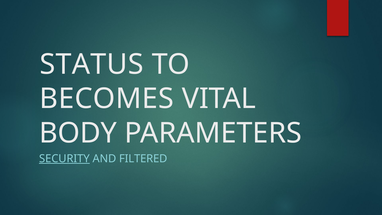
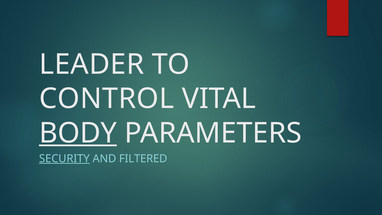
STATUS: STATUS -> LEADER (92, 64)
BECOMES: BECOMES -> CONTROL (107, 99)
BODY underline: none -> present (78, 133)
